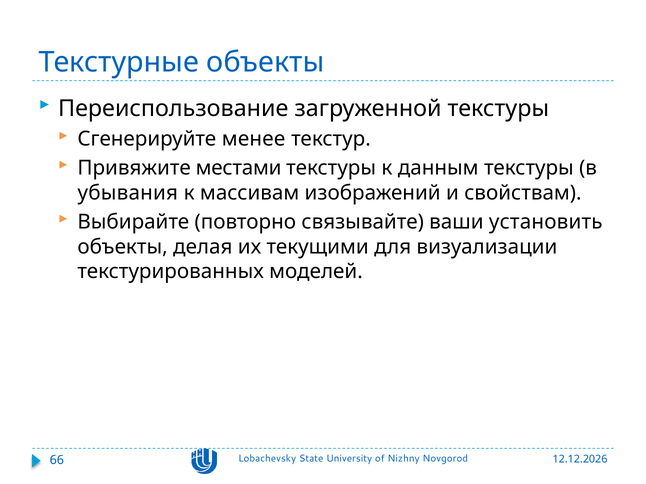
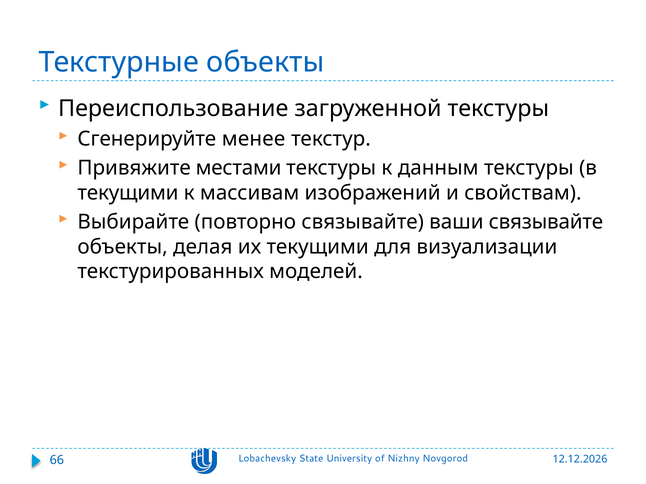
убывания: убывания -> текущими (128, 193)
ваши установить: установить -> связывайте (546, 222)
